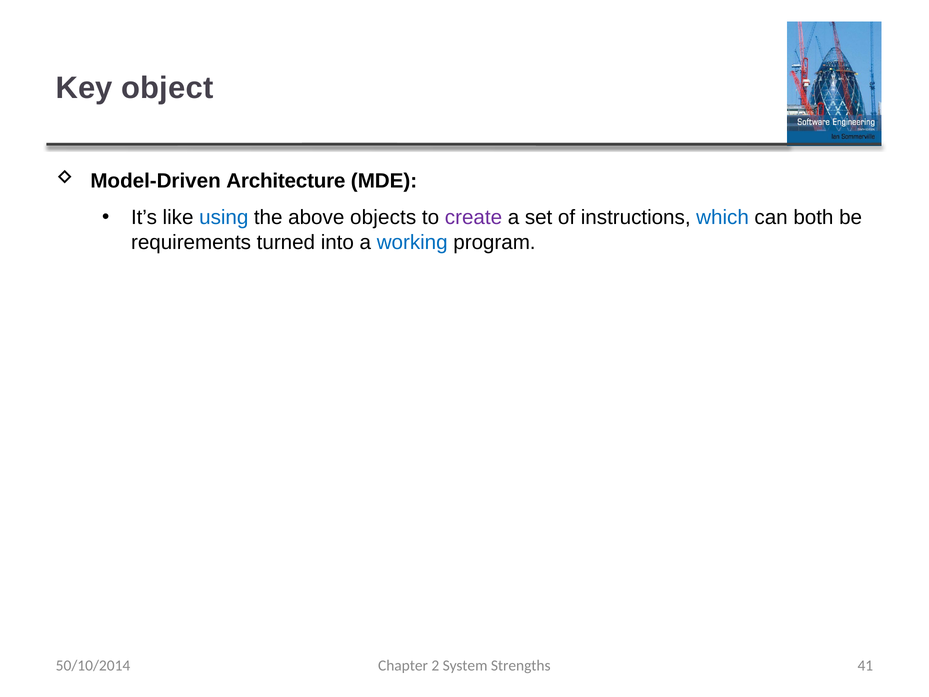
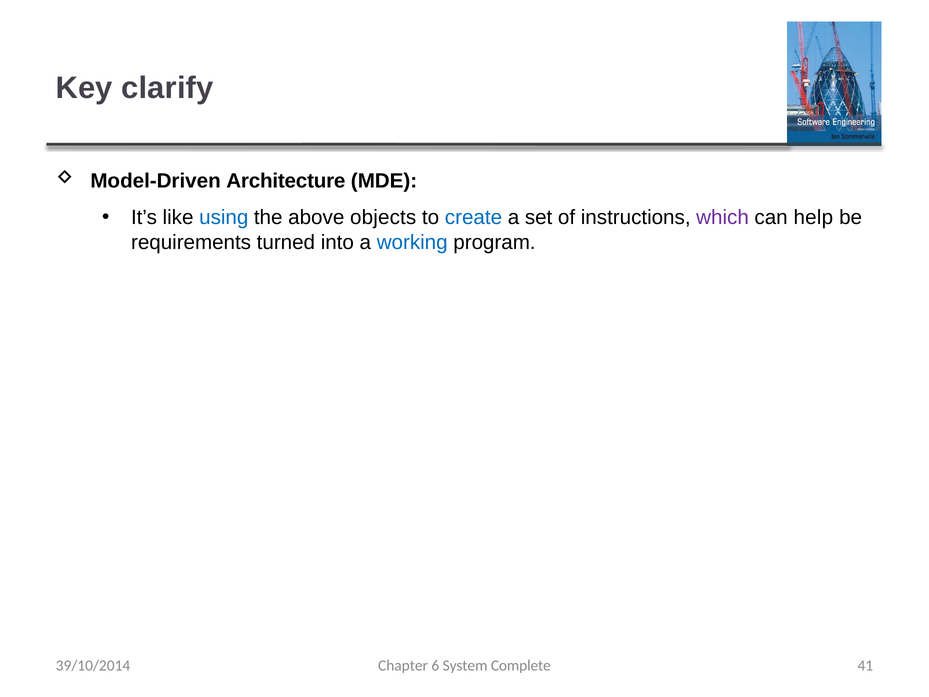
object: object -> clarify (167, 88)
create colour: purple -> blue (473, 217)
which colour: blue -> purple (723, 217)
both: both -> help (813, 217)
50/10/2014: 50/10/2014 -> 39/10/2014 (93, 665)
2: 2 -> 6 (435, 665)
Strengths: Strengths -> Complete (521, 665)
